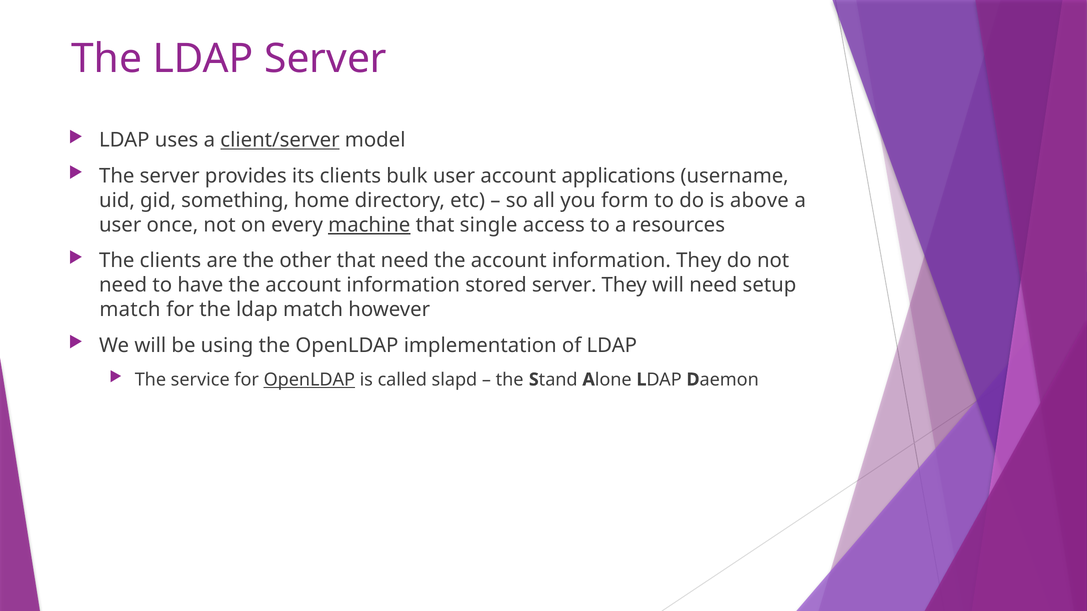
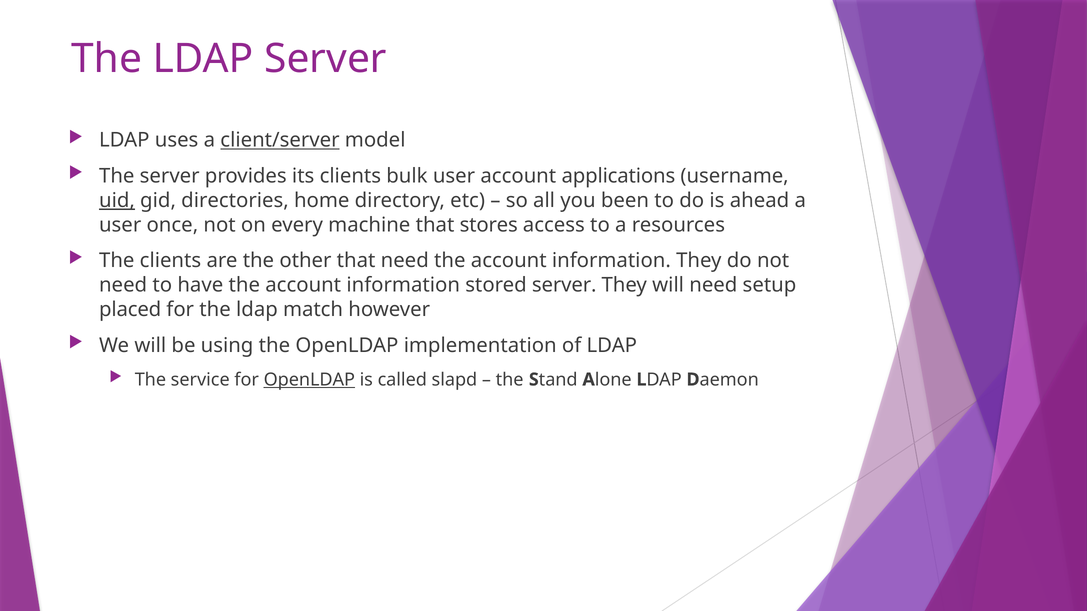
uid underline: none -> present (117, 201)
something: something -> directories (235, 201)
form: form -> been (625, 201)
above: above -> ahead (759, 201)
machine underline: present -> none (369, 225)
single: single -> stores (489, 225)
match: match -> placed (130, 310)
